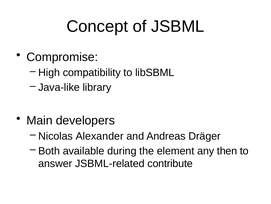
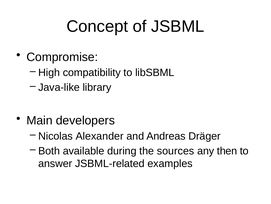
element: element -> sources (176, 150)
contribute: contribute -> examples (170, 163)
